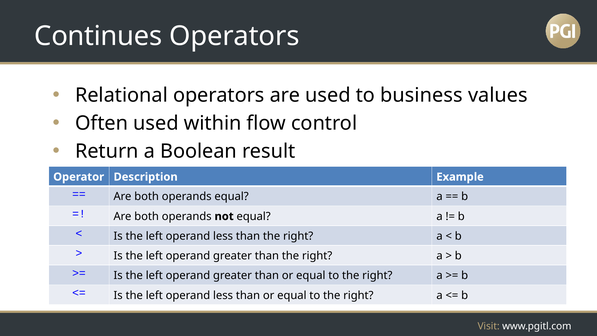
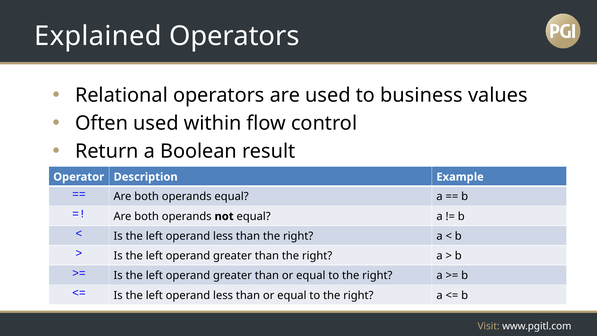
Continues: Continues -> Explained (98, 36)
